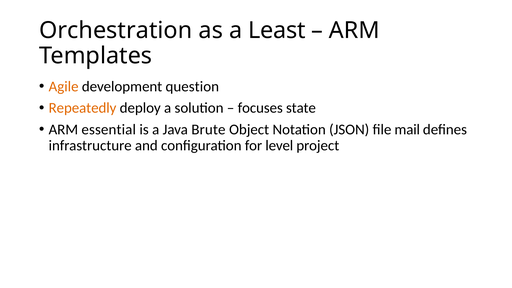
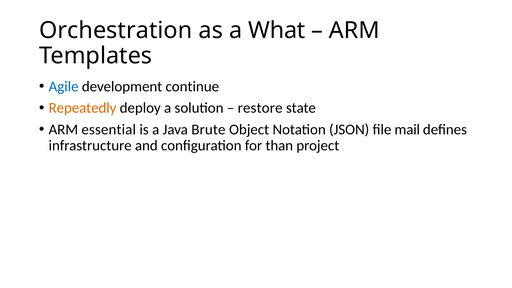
Least: Least -> What (277, 30)
Agile colour: orange -> blue (64, 87)
question: question -> continue (192, 87)
focuses: focuses -> restore (260, 108)
level: level -> than (279, 146)
